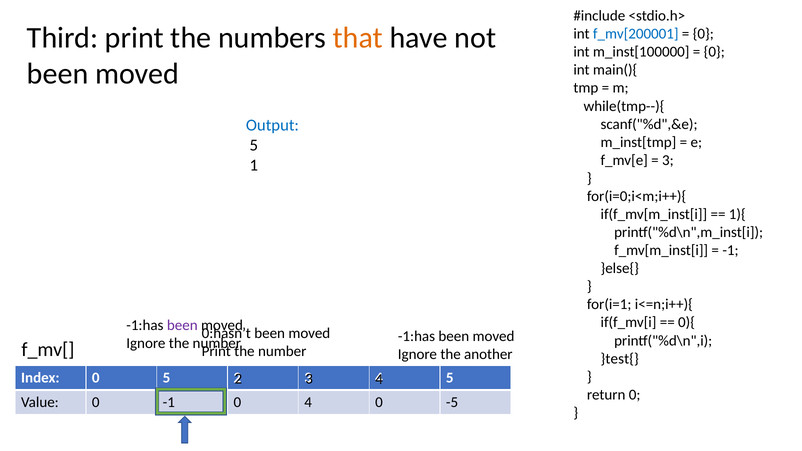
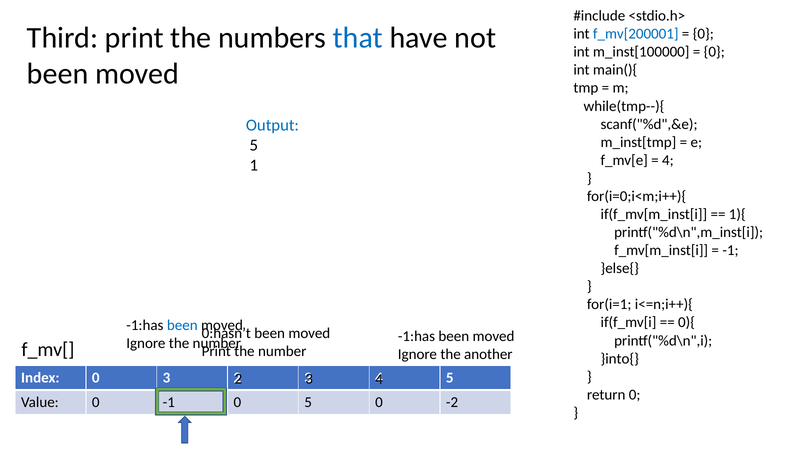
that colour: orange -> blue (358, 38)
3: 3 -> 4 (668, 160)
been colour: purple -> blue (182, 325)
}test{: }test{ -> }into{ (620, 359)
0 5: 5 -> 3 (167, 378)
0 4: 4 -> 5 (308, 402)
-5: -5 -> -2 (452, 402)
